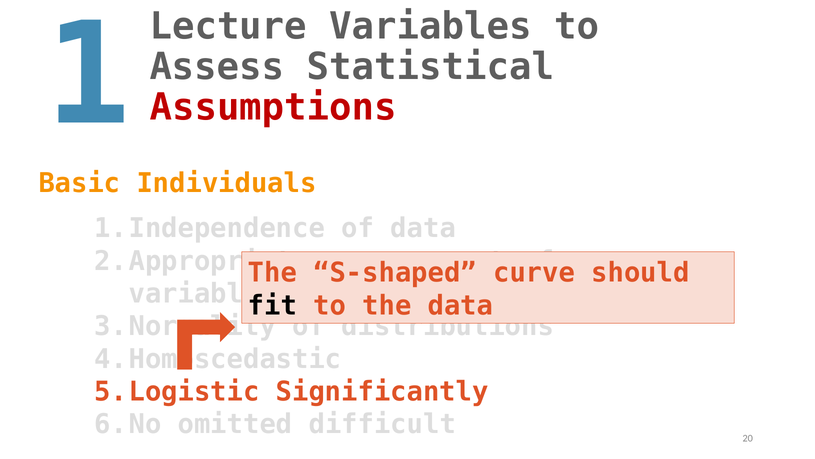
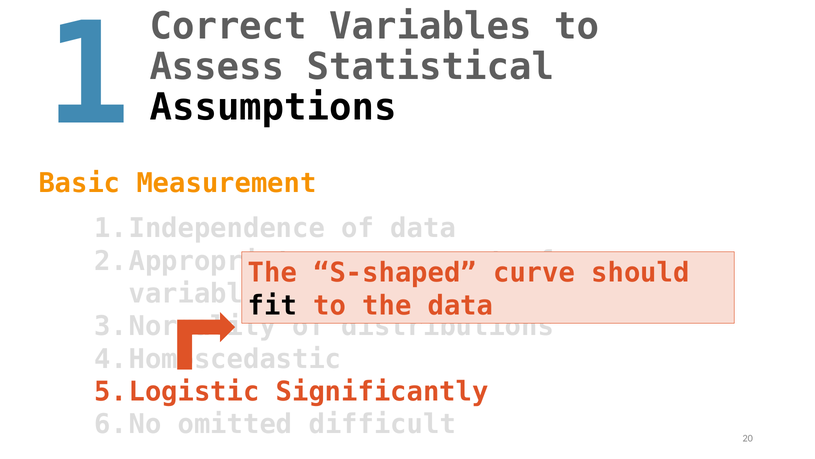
Lecture: Lecture -> Correct (228, 26)
Assumptions colour: red -> black (273, 107)
Basic Individuals: Individuals -> Measurement (227, 183)
